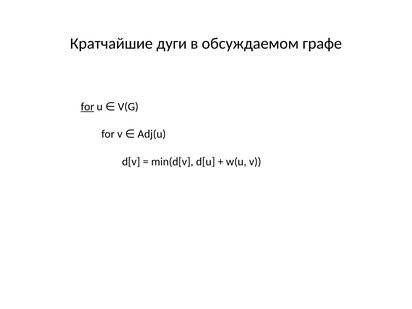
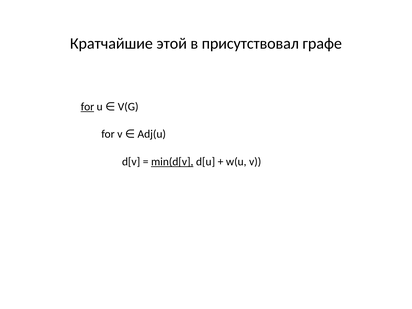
дуги: дуги -> этой (172, 44)
обсуждаемом: обсуждаемом -> присутствовал (250, 44)
min(d[v underline: none -> present (172, 162)
